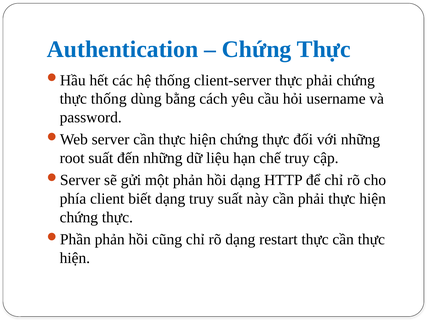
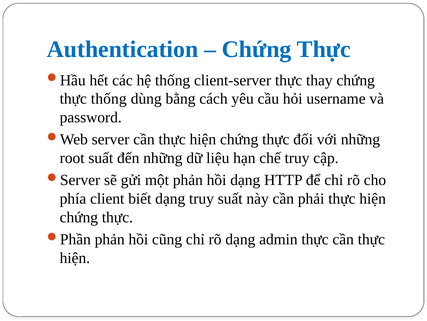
thực phải: phải -> thay (319, 80)
restart: restart -> admin (278, 239)
